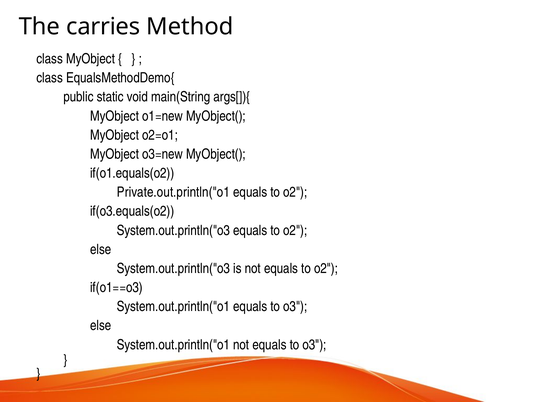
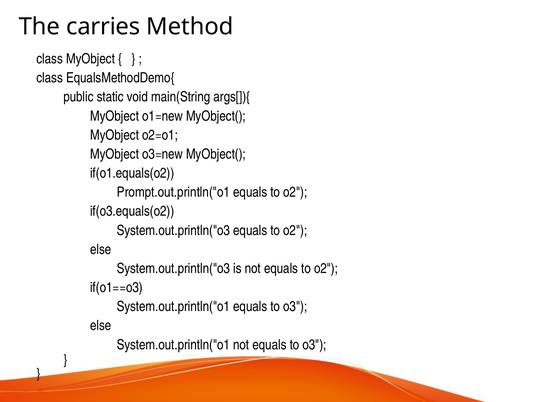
Private.out.println("o1: Private.out.println("o1 -> Prompt.out.println("o1 (173, 192)
